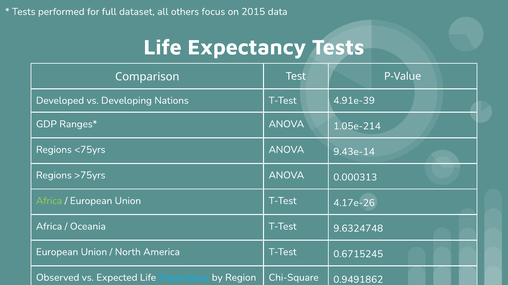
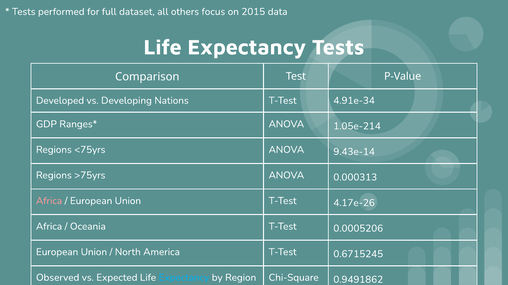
4.91e-39: 4.91e-39 -> 4.91e-34 (354, 101)
Africa colour: light green -> pink (49, 201)
9.6324748: 9.6324748 -> 0.0005206 (358, 229)
